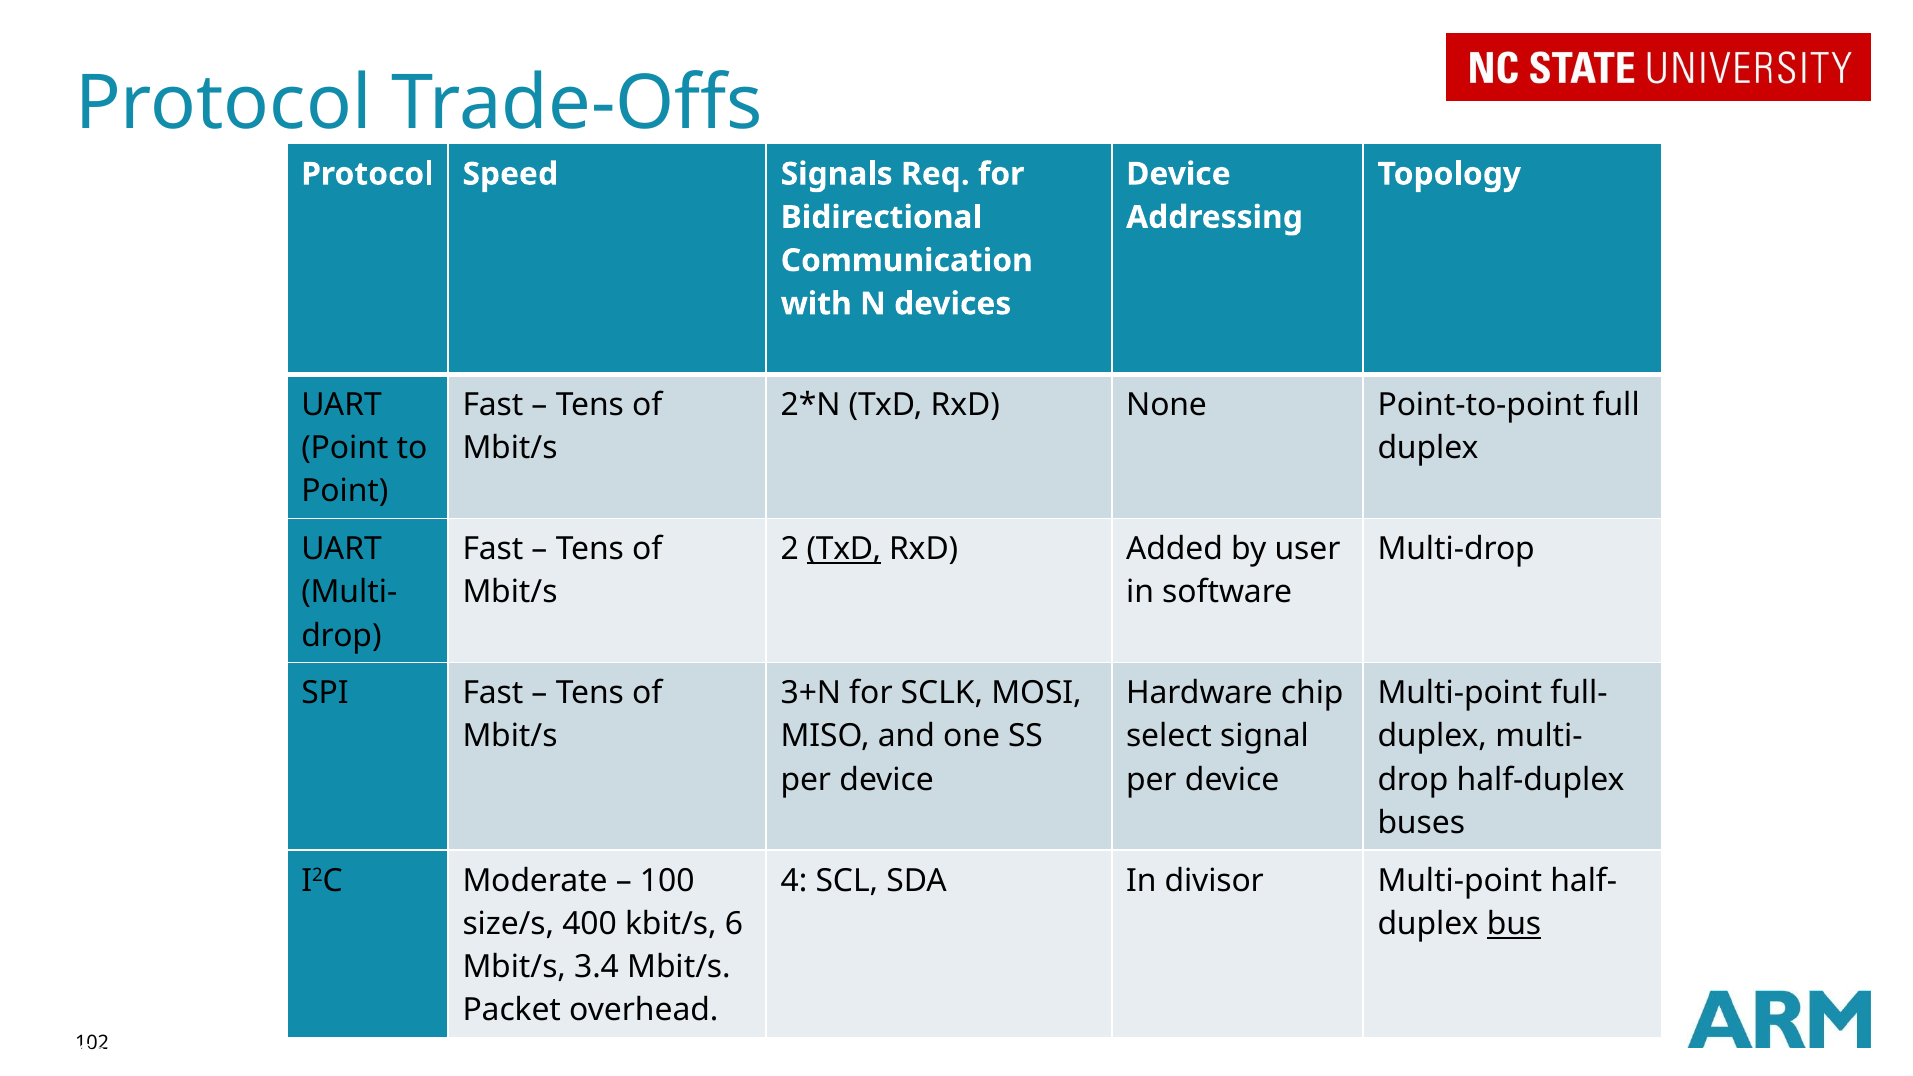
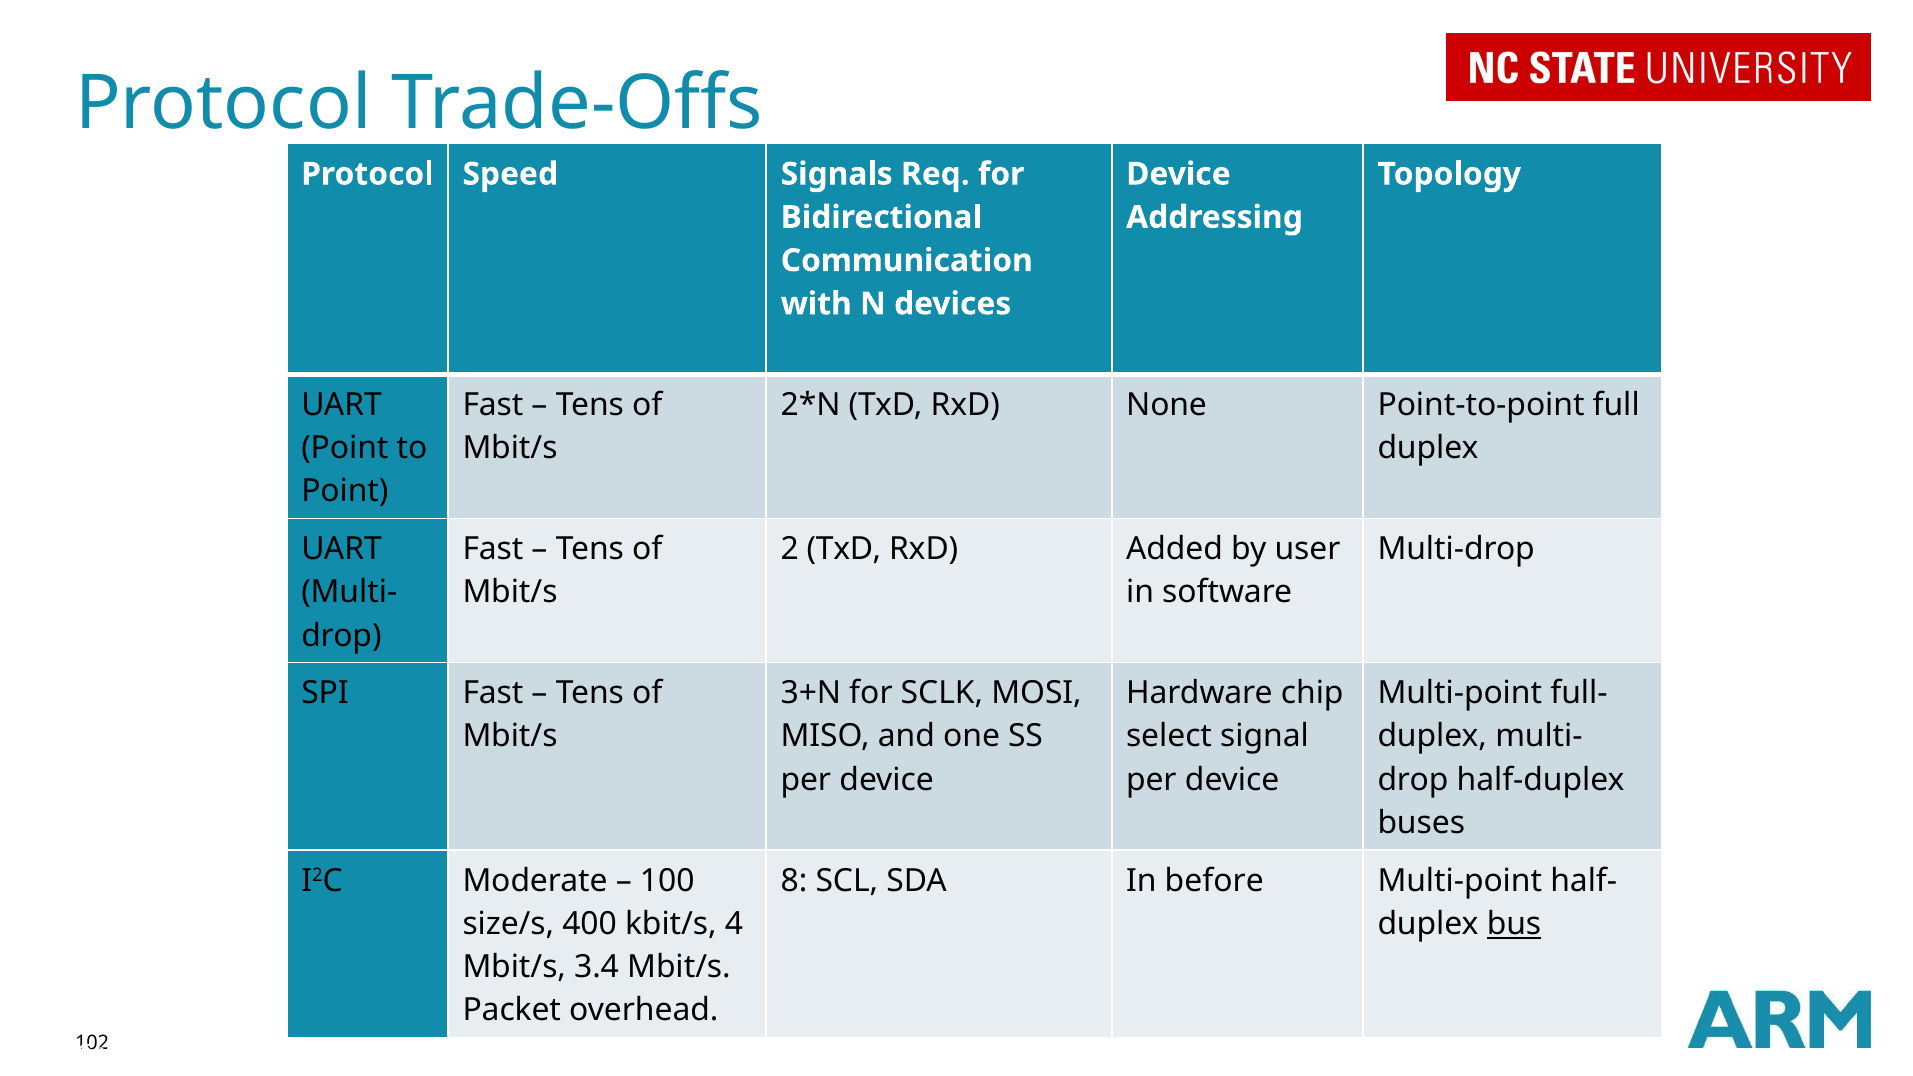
TxD underline: present -> none (844, 549)
4: 4 -> 8 (794, 881)
divisor: divisor -> before (1214, 881)
6: 6 -> 4 (734, 924)
